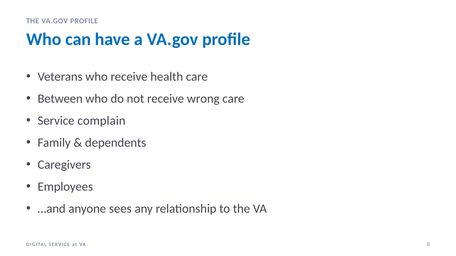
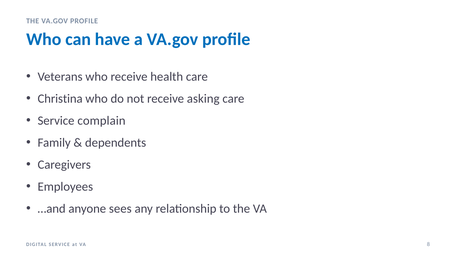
Between: Between -> Christina (60, 99)
wrong: wrong -> asking (203, 99)
